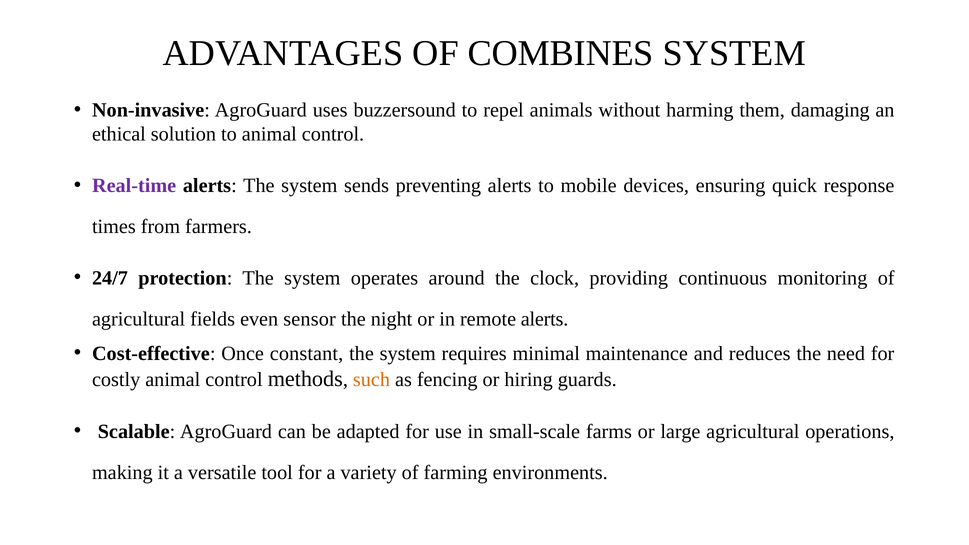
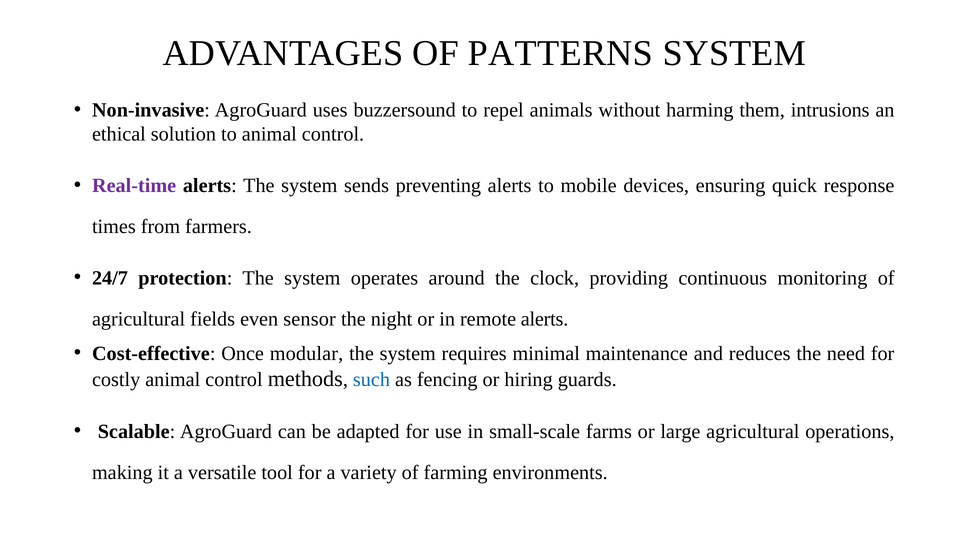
COMBINES: COMBINES -> PATTERNS (561, 53)
damaging: damaging -> intrusions (830, 110)
constant: constant -> modular (307, 354)
such colour: orange -> blue (371, 380)
